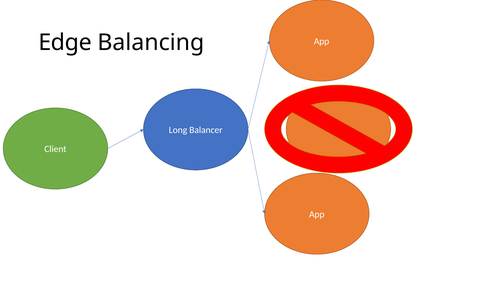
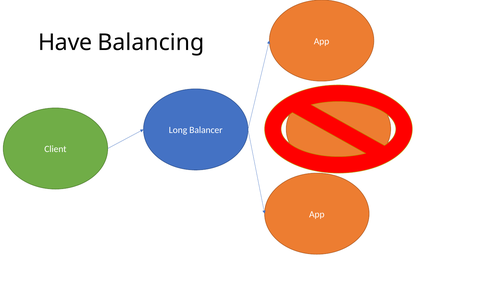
Edge: Edge -> Have (65, 42)
